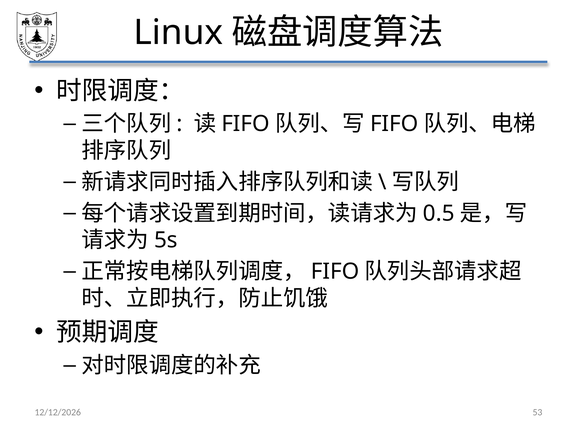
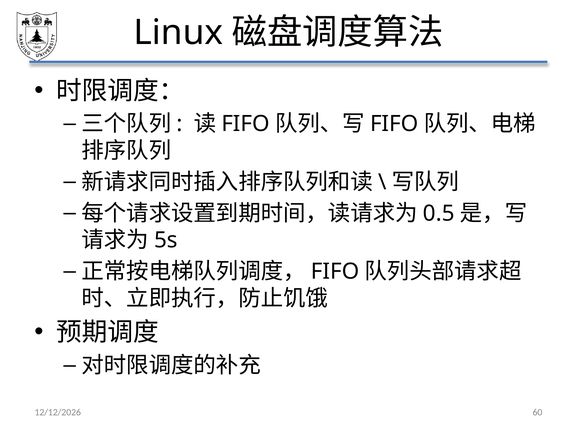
53: 53 -> 60 (538, 413)
